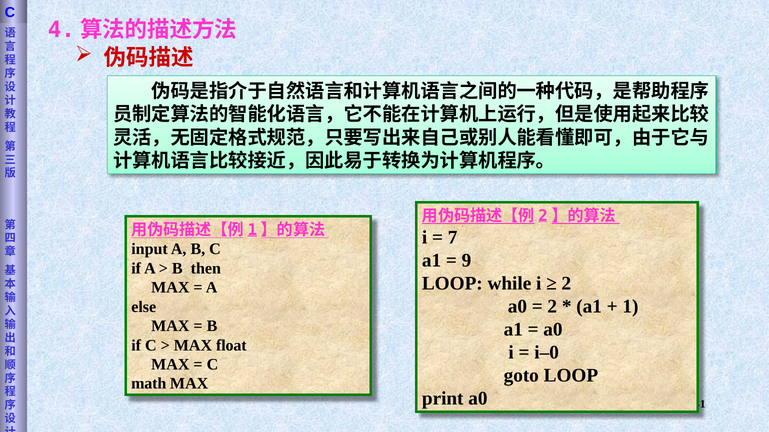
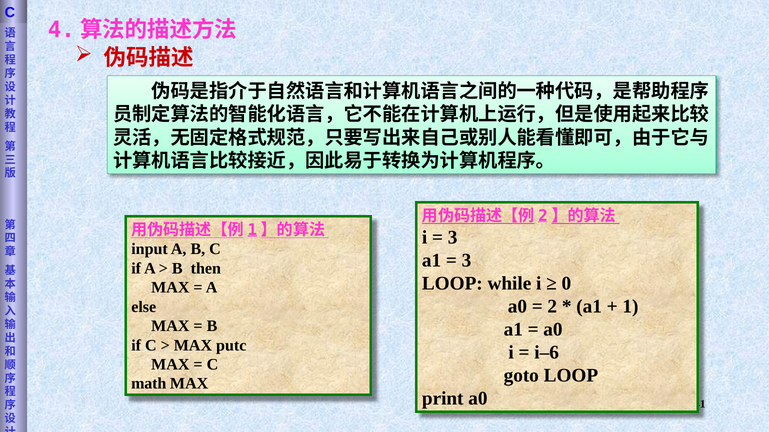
7: 7 -> 3 (453, 238)
9: 9 -> 3 (466, 261)
2: 2 -> 0 (566, 284)
float: float -> putc (231, 346)
i–0: i–0 -> i–6 (547, 353)
